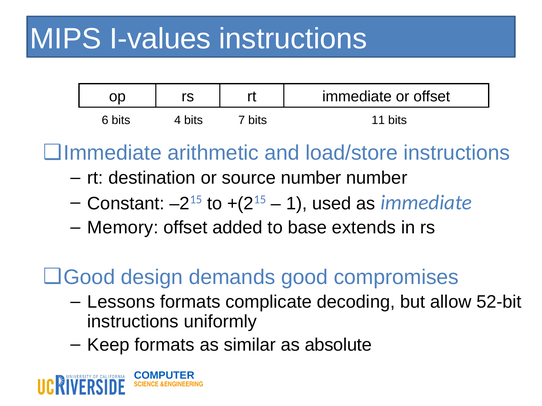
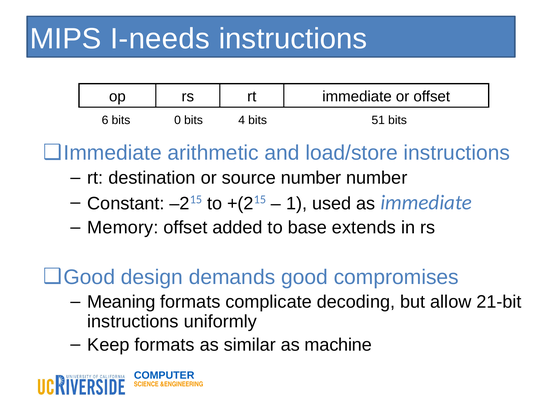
I-values: I-values -> I-needs (160, 39)
4: 4 -> 0 (178, 120)
7: 7 -> 4 (242, 120)
11: 11 -> 51 (378, 120)
Lessons: Lessons -> Meaning (121, 302)
52-bit: 52-bit -> 21-bit (499, 302)
absolute: absolute -> machine (338, 345)
